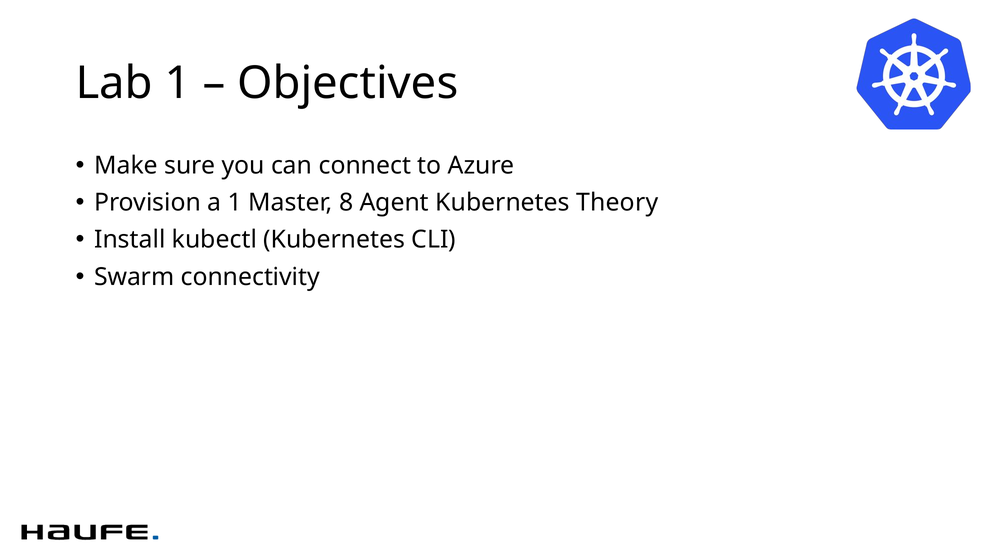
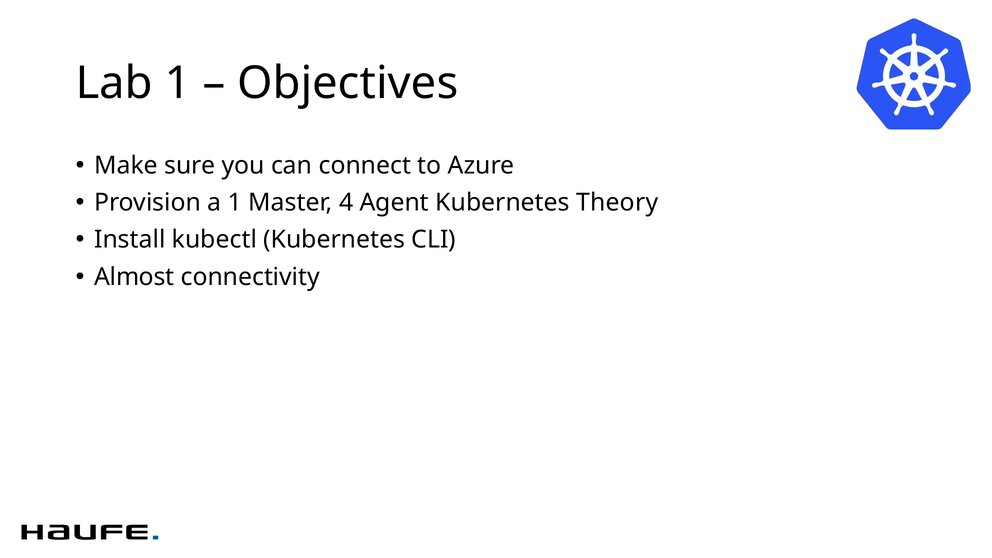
8: 8 -> 4 (346, 203)
Swarm: Swarm -> Almost (134, 277)
